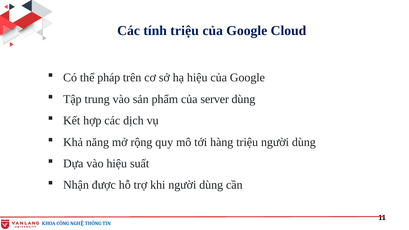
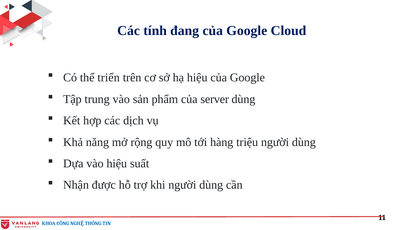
tính triệu: triệu -> đang (185, 31)
pháp: pháp -> triển (109, 78)
